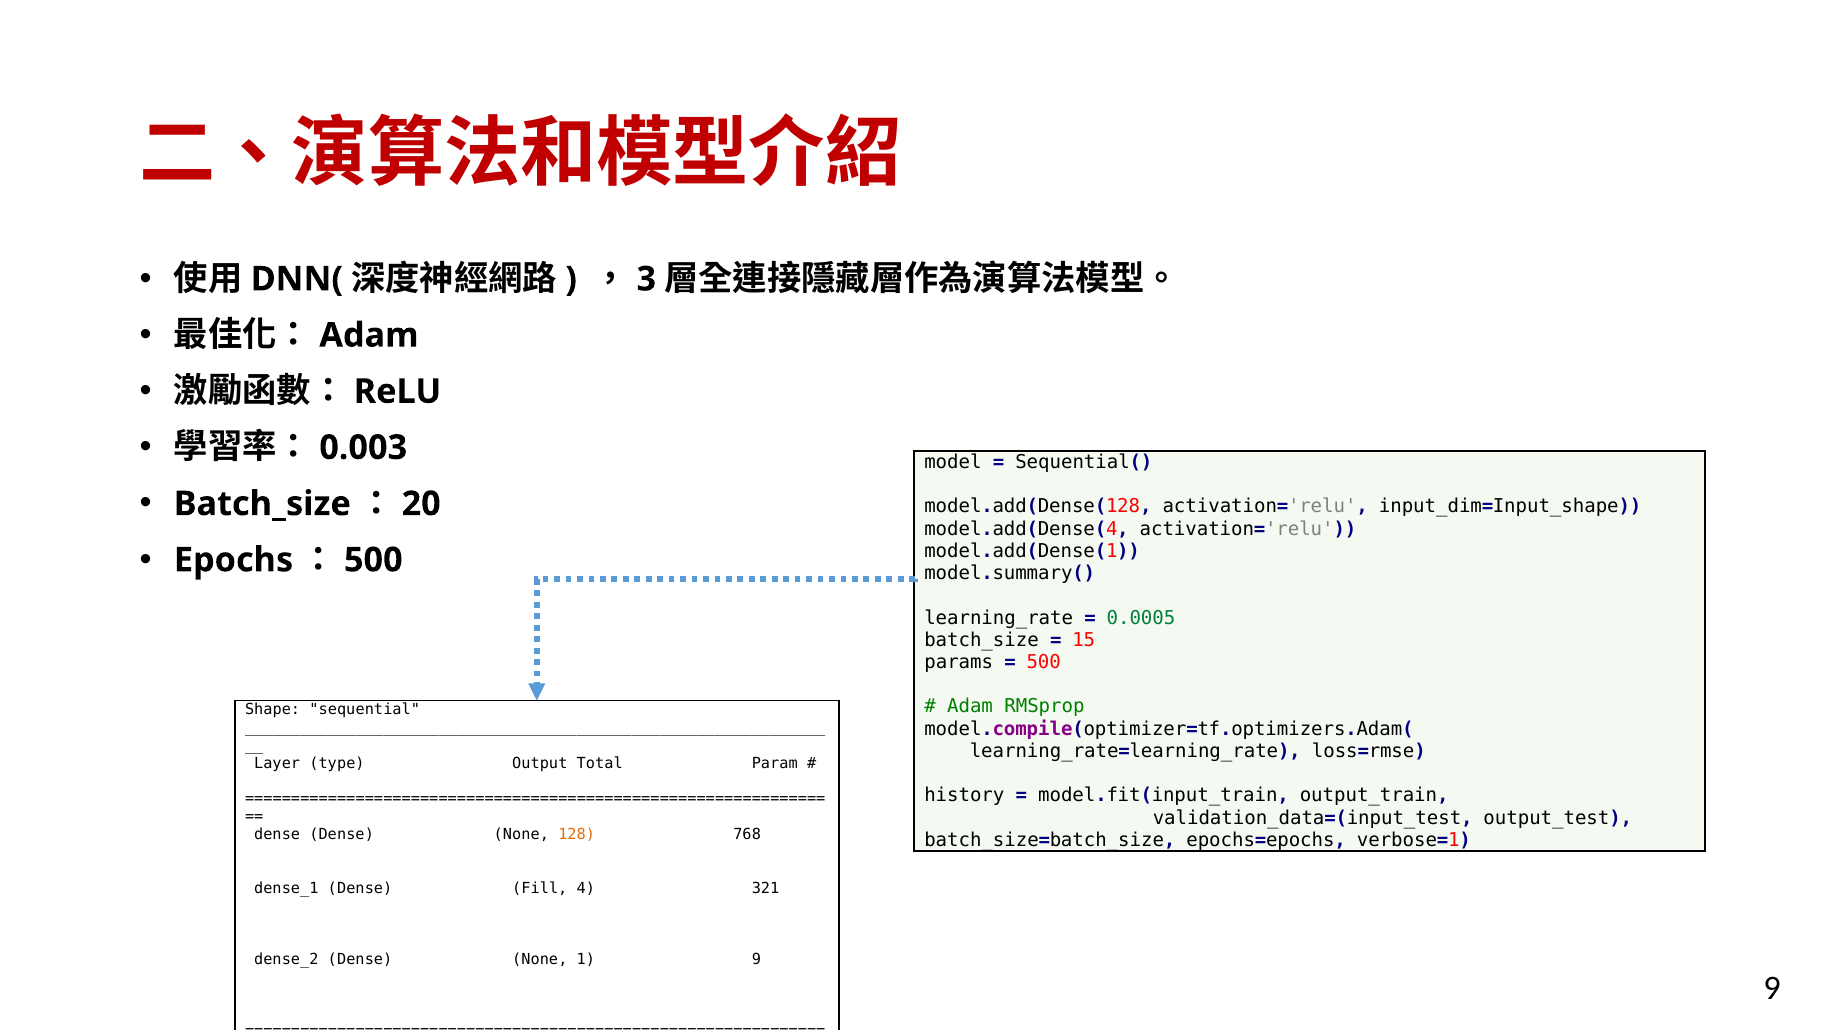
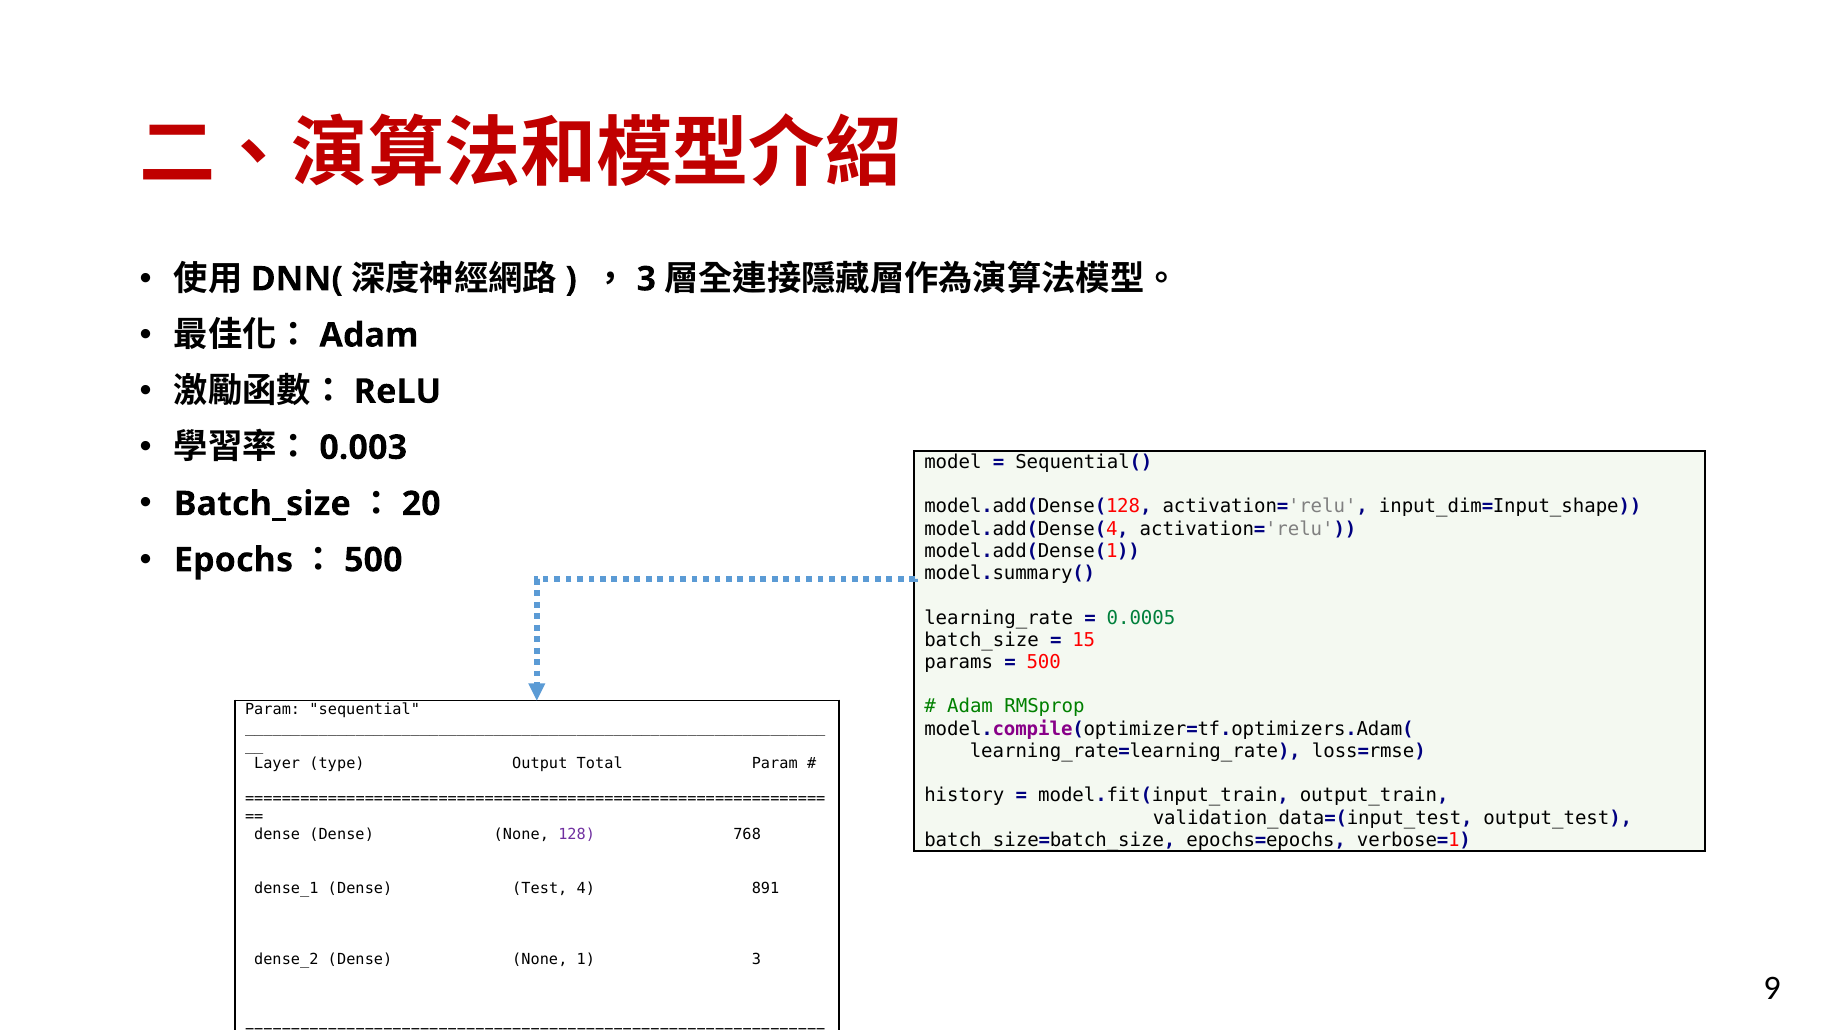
Shape: Shape -> Param (273, 709)
128 colour: orange -> purple (577, 834)
Fill: Fill -> Test (540, 888)
321: 321 -> 891 (766, 888)
1 9: 9 -> 3 (756, 959)
